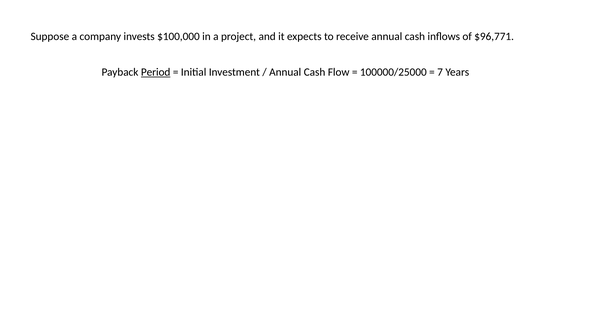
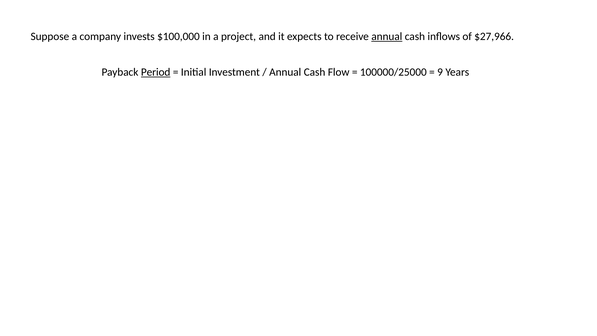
annual underline: none -> present (387, 37)
$96,771: $96,771 -> $27,966 (494, 37)
7: 7 -> 9 (440, 72)
